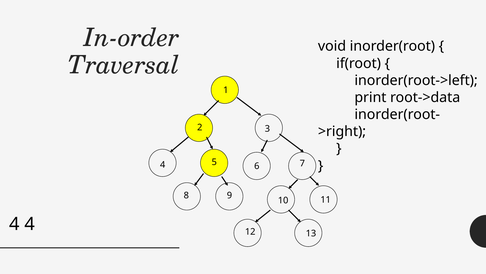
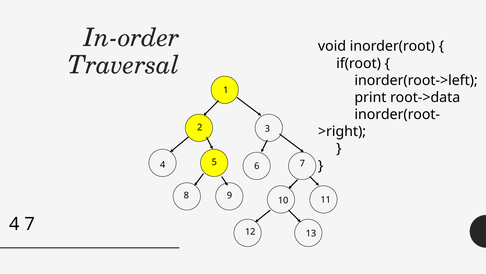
4 4: 4 -> 7 (30, 224)
